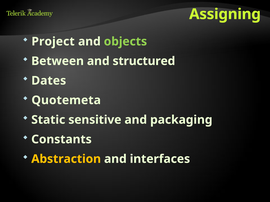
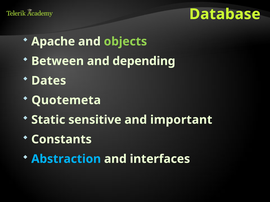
Assigning: Assigning -> Database (225, 14)
Project: Project -> Apache (53, 42)
structured: structured -> depending (144, 61)
packaging: packaging -> important (181, 120)
Abstraction colour: yellow -> light blue (66, 159)
